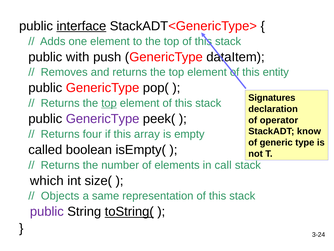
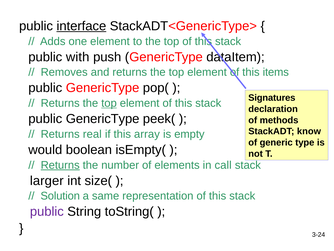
entity: entity -> items (276, 72)
GenericType colour: purple -> black (103, 119)
operator: operator -> methods (279, 120)
four: four -> real (92, 134)
called: called -> would (45, 150)
Returns underline: none -> present (60, 165)
which: which -> larger (47, 180)
Objects: Objects -> Solution (60, 196)
toString( underline: present -> none (129, 211)
